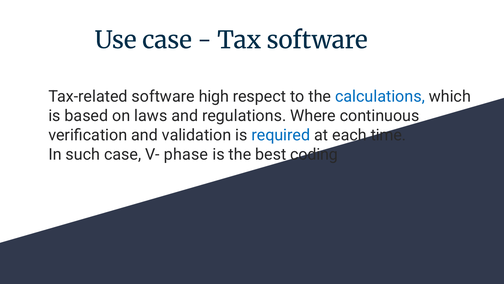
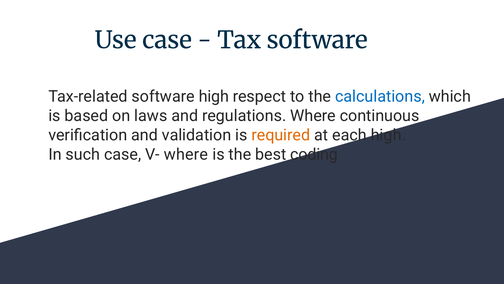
required colour: blue -> orange (281, 135)
each time: time -> high (388, 135)
V- phase: phase -> where (186, 154)
